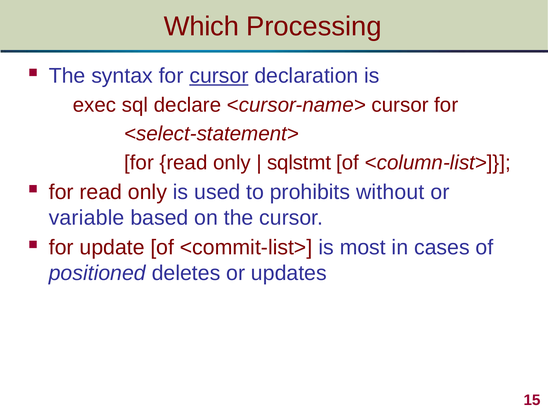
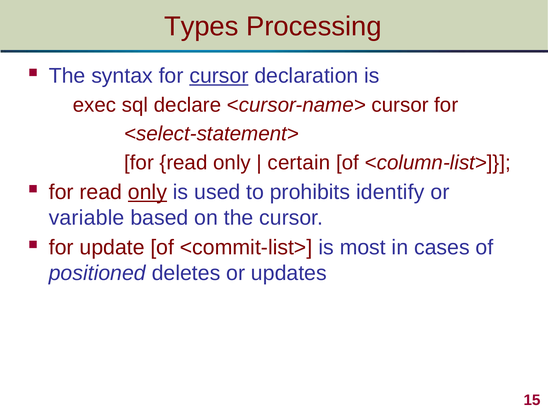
Which: Which -> Types (201, 26)
sqlstmt: sqlstmt -> certain (299, 163)
only underline: none -> present (147, 192)
without: without -> identify (390, 192)
